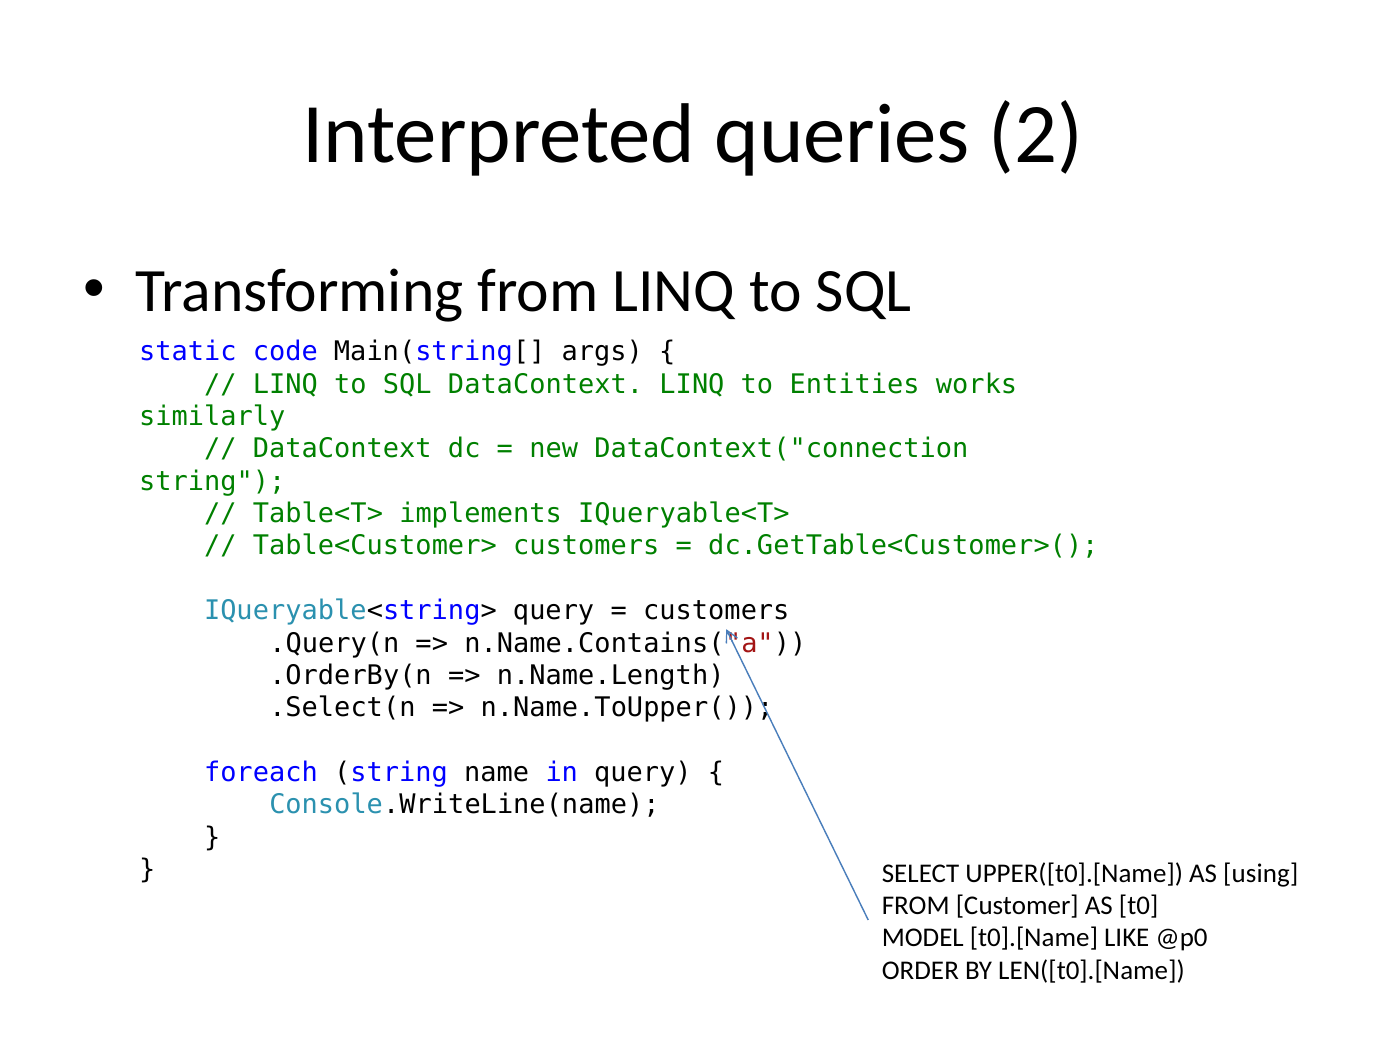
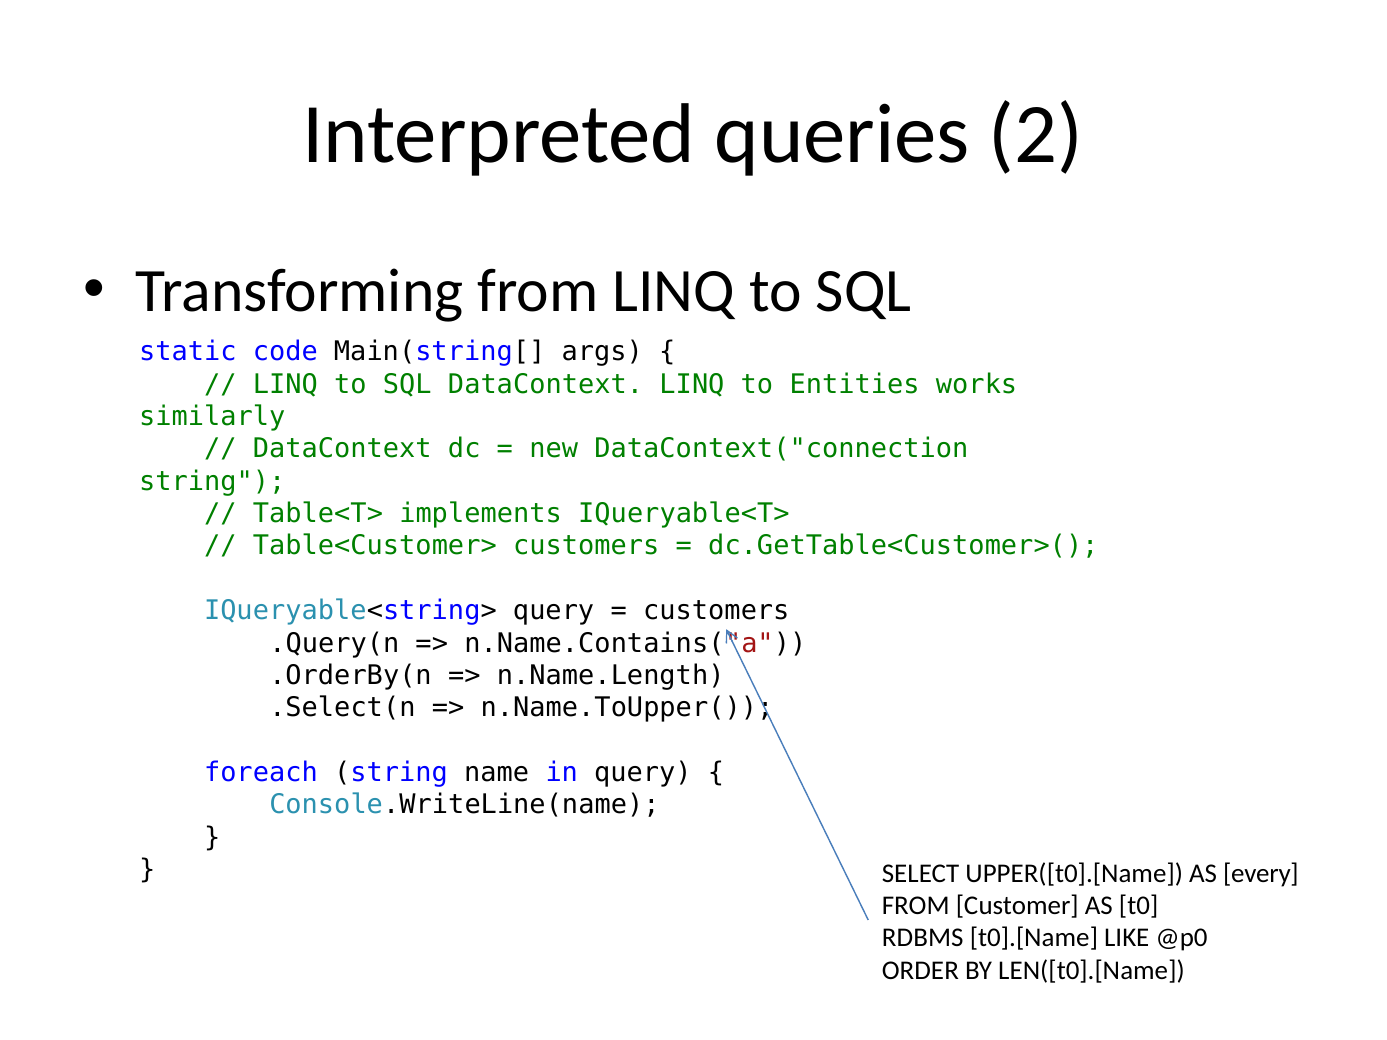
using: using -> every (1261, 874)
MODEL: MODEL -> RDBMS (923, 938)
